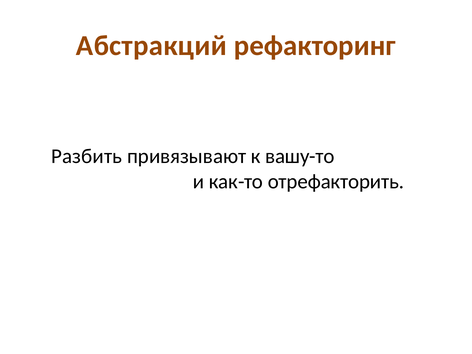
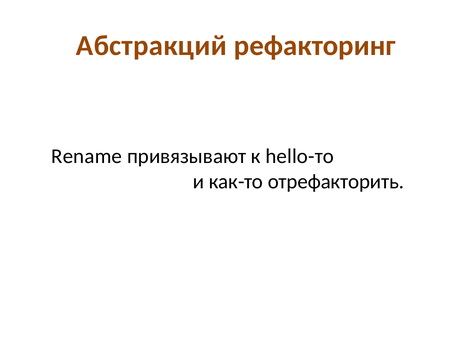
Разбить: Разбить -> Rename (87, 156)
вашу-то: вашу-то -> hello-то (300, 156)
